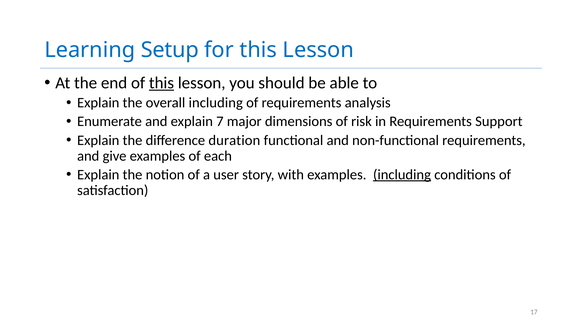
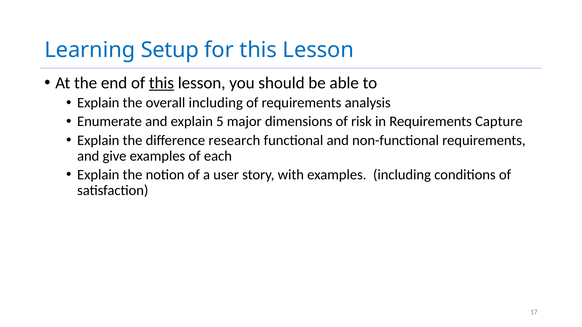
7: 7 -> 5 (220, 122)
Support: Support -> Capture (499, 122)
duration: duration -> research (234, 140)
including underline: present -> none (402, 175)
